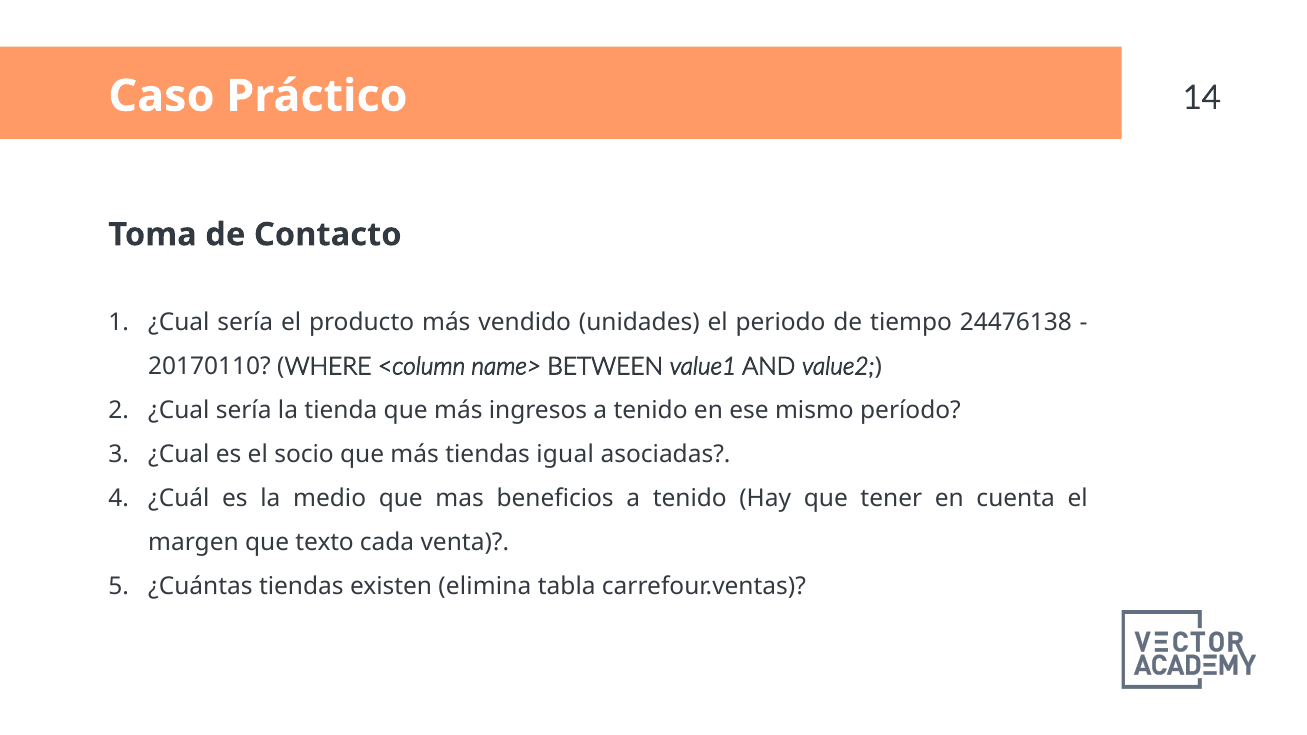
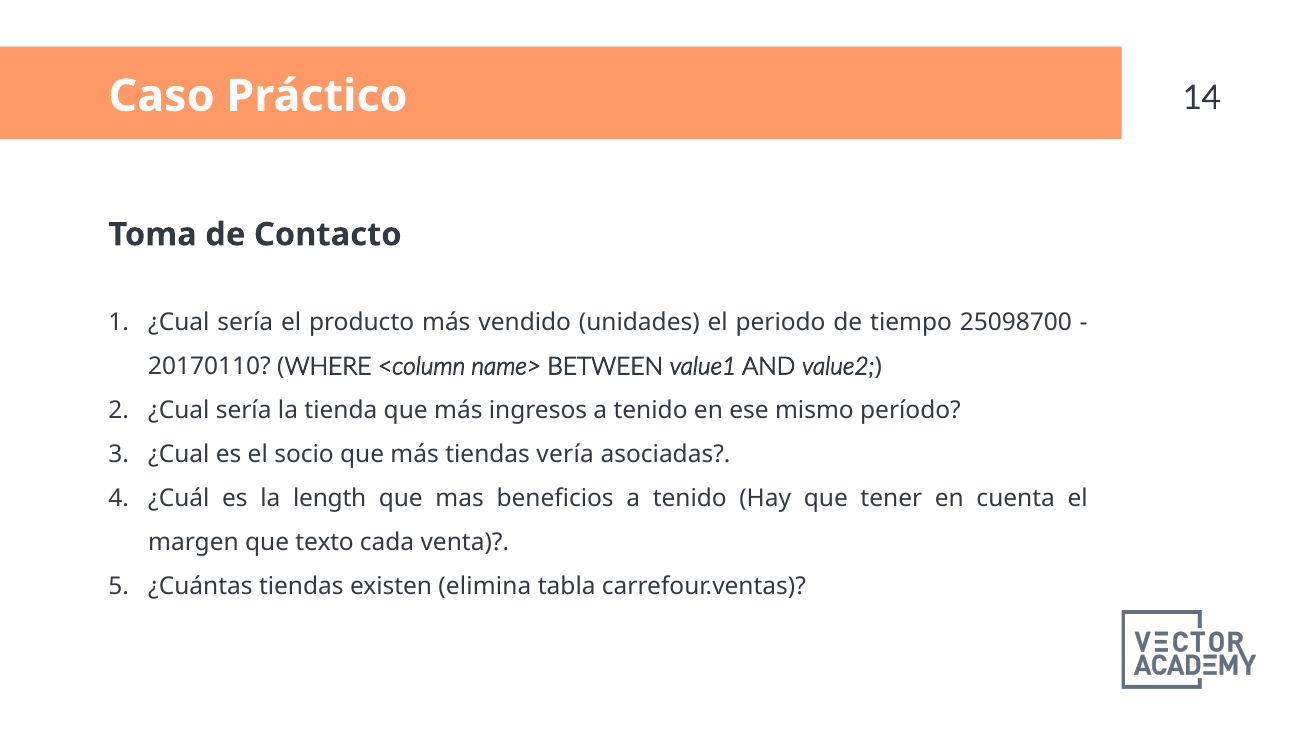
24476138: 24476138 -> 25098700 (1016, 322)
igual: igual -> vería (565, 455)
medio: medio -> length (330, 499)
